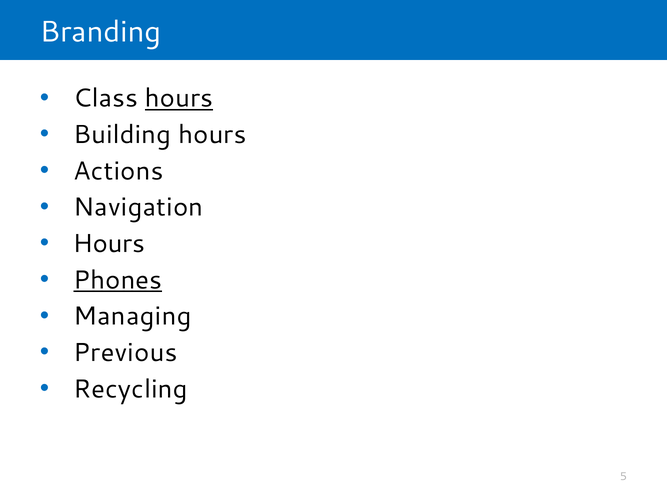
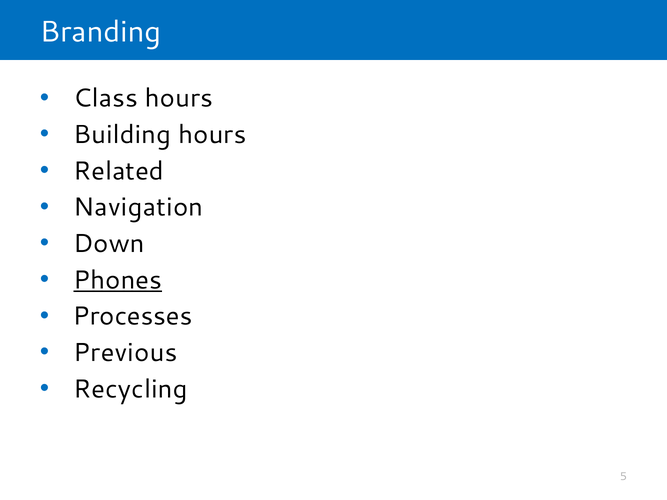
hours underline: present -> none (179, 98)
Actions: Actions -> Related (119, 171)
Hours: Hours -> Down (109, 244)
Managing: Managing -> Processes (133, 317)
